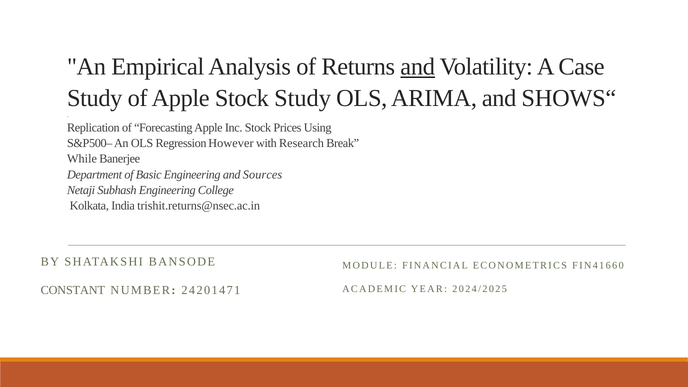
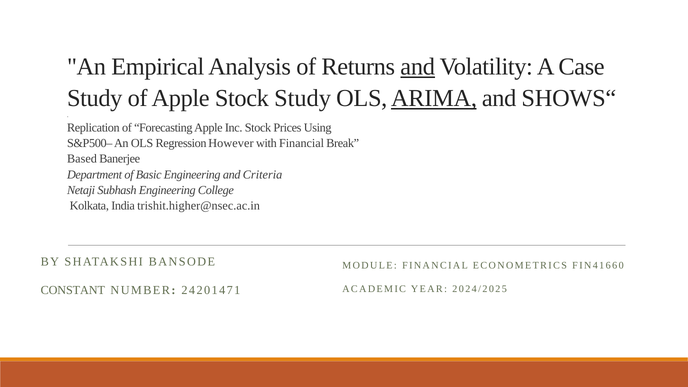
ARIMA underline: none -> present (434, 98)
with Research: Research -> Financial (302, 143)
While: While -> Based (82, 159)
Sources: Sources -> Criteria (263, 174)
trishit.returns@nsec.ac.in: trishit.returns@nsec.ac.in -> trishit.higher@nsec.ac.in (199, 206)
